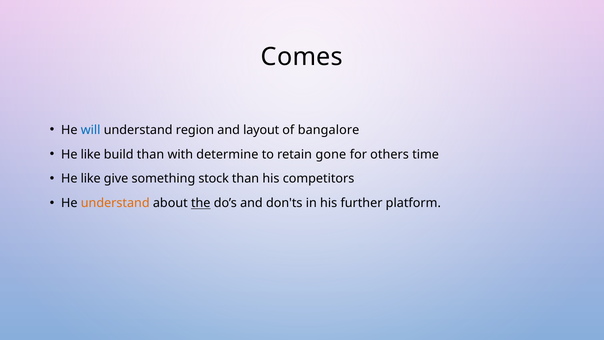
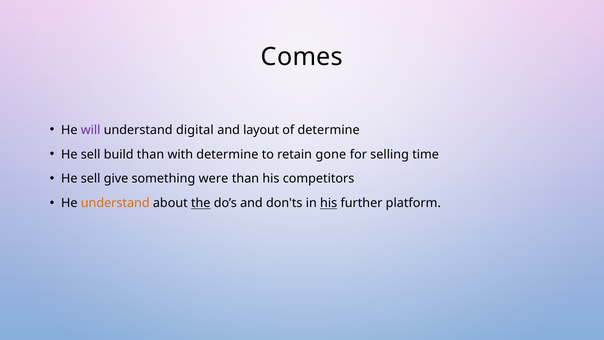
will colour: blue -> purple (91, 130)
region: region -> digital (195, 130)
of bangalore: bangalore -> determine (329, 130)
like: like -> sell (91, 154)
others: others -> selling (390, 154)
like: like -> sell (91, 179)
stock: stock -> were (214, 179)
his underline: none -> present (329, 203)
